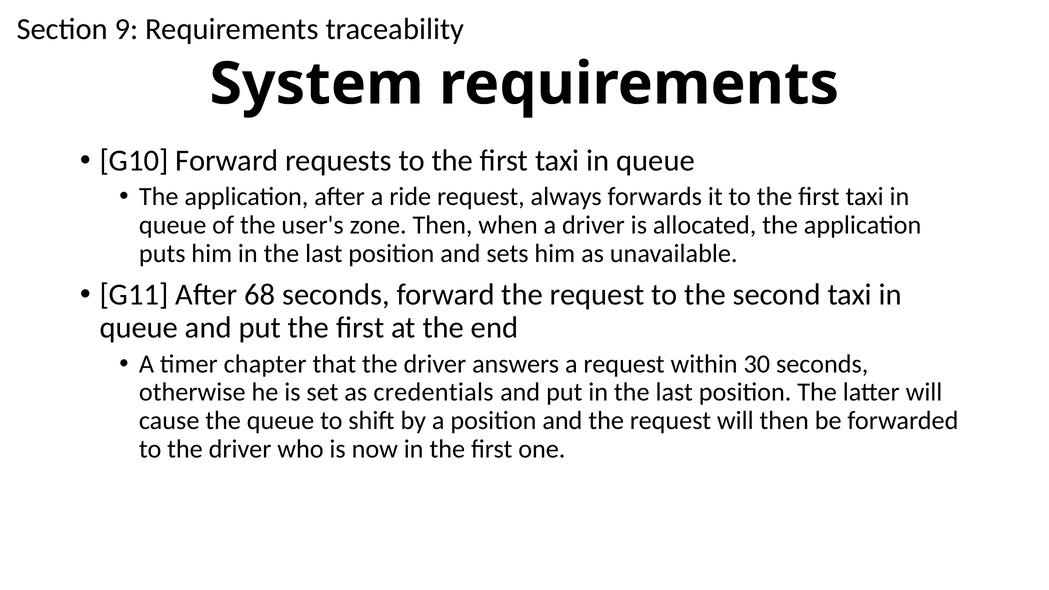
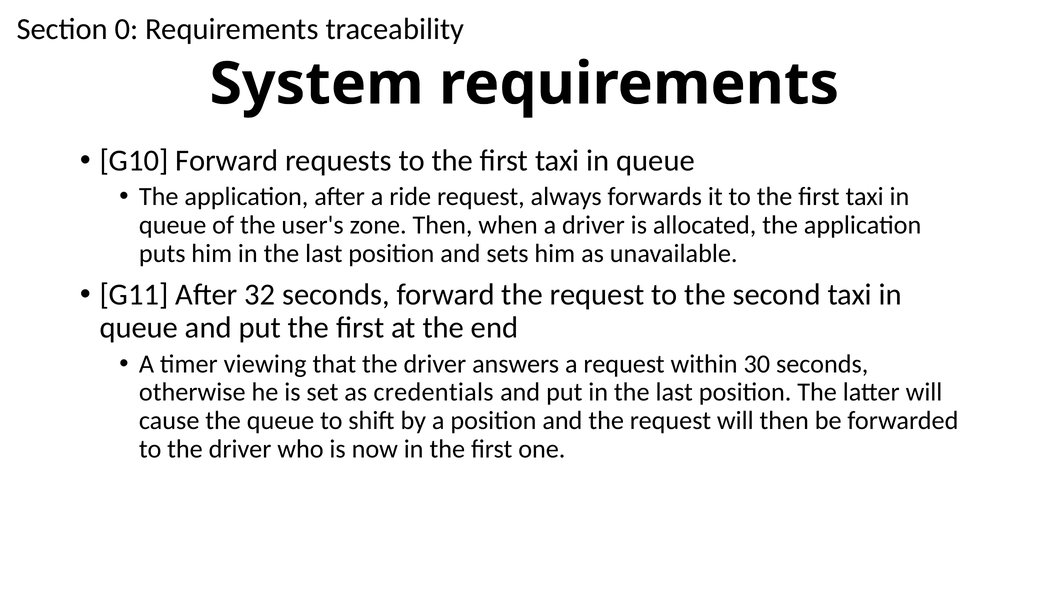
9: 9 -> 0 (127, 29)
68: 68 -> 32 (260, 295)
chapter: chapter -> viewing (265, 364)
